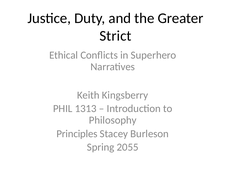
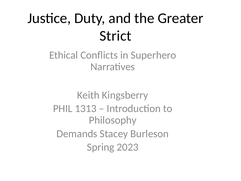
Principles: Principles -> Demands (77, 134)
2055: 2055 -> 2023 (128, 147)
